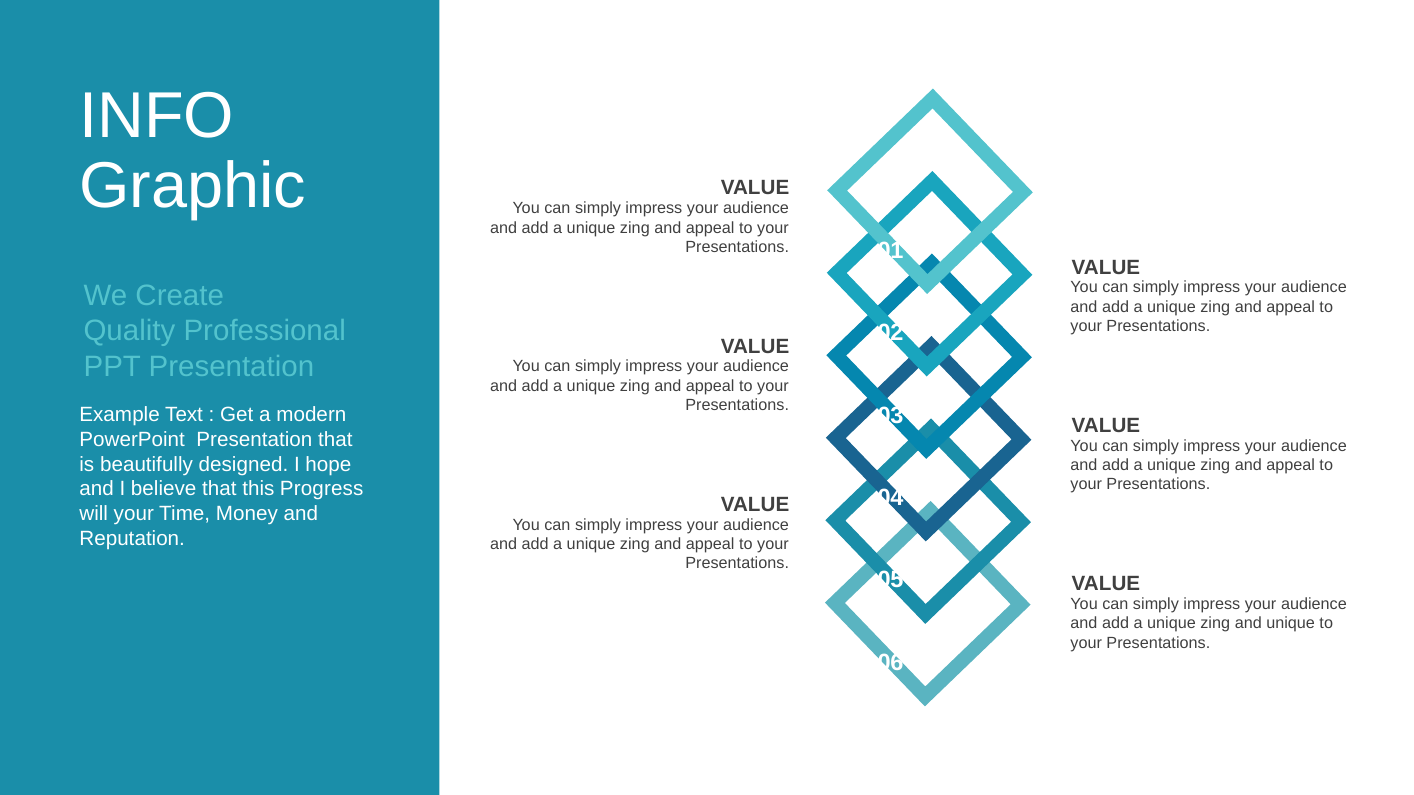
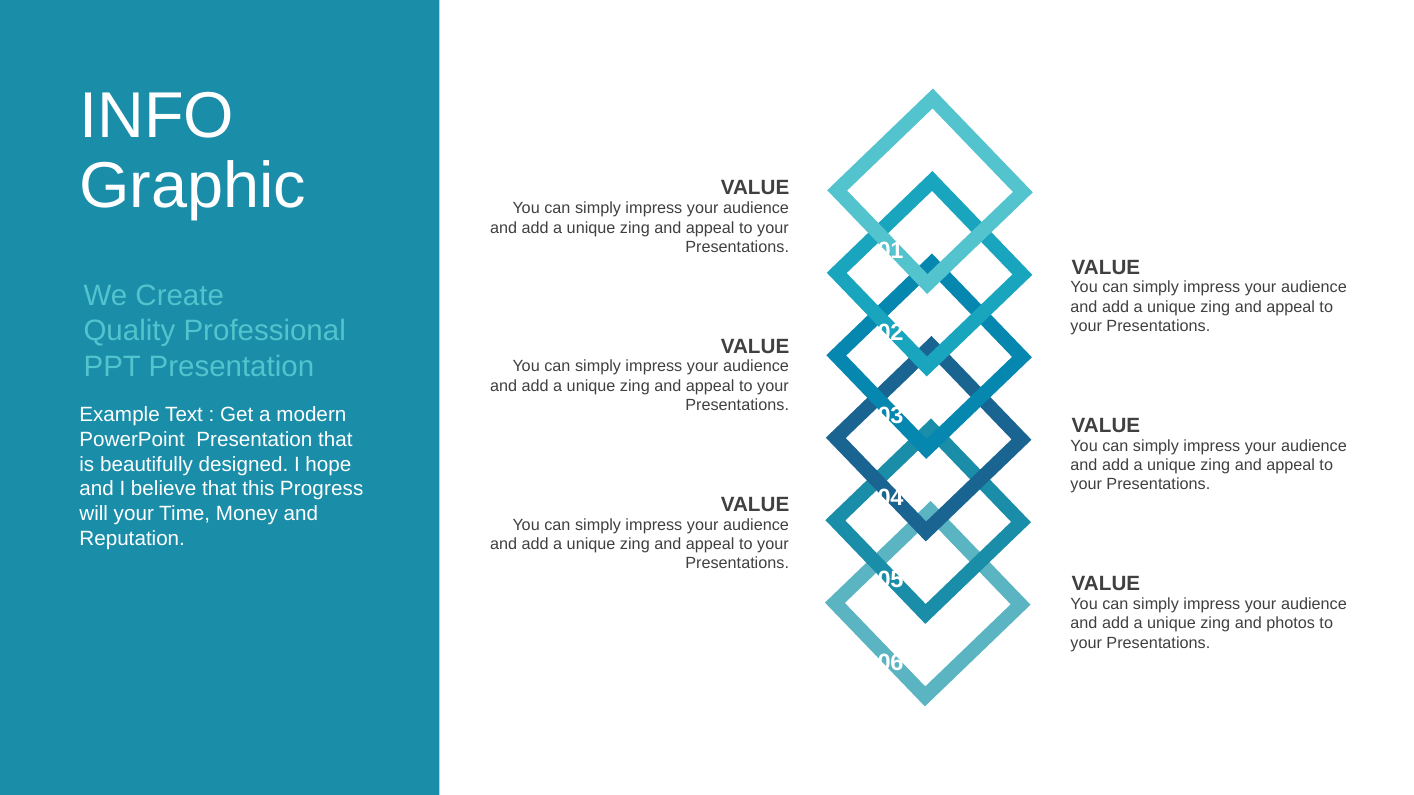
and unique: unique -> photos (1291, 624)
